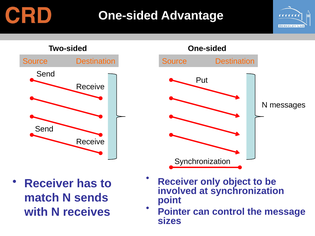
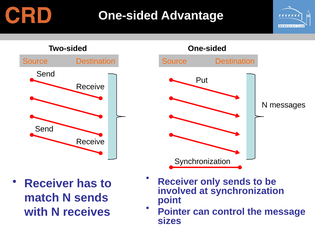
only object: object -> sends (237, 182)
